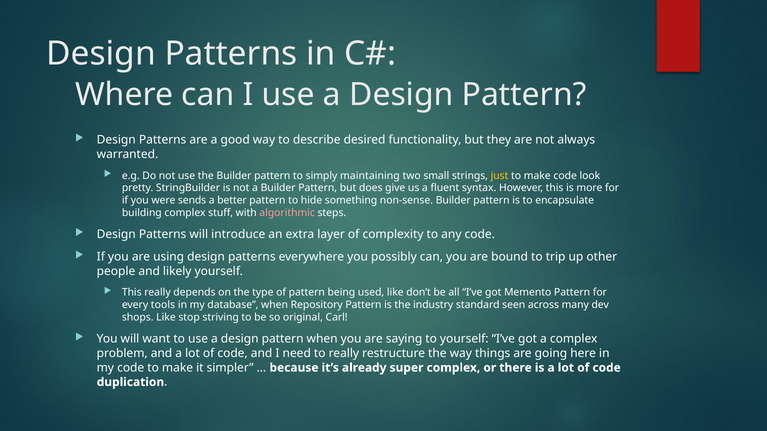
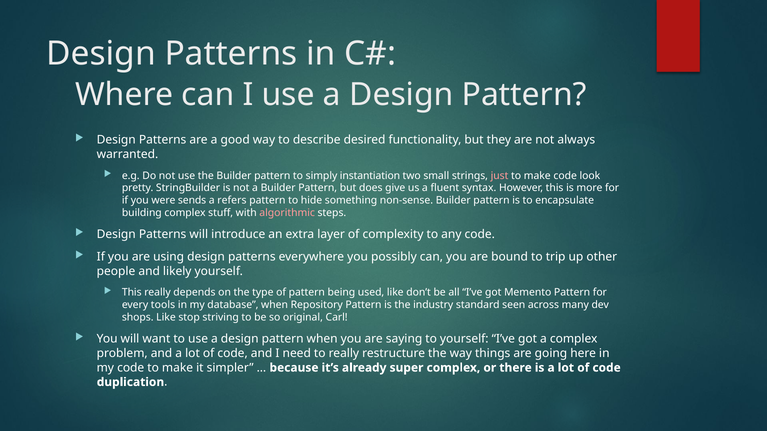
maintaining: maintaining -> instantiation (370, 176)
just colour: yellow -> pink (500, 176)
better: better -> refers (232, 201)
